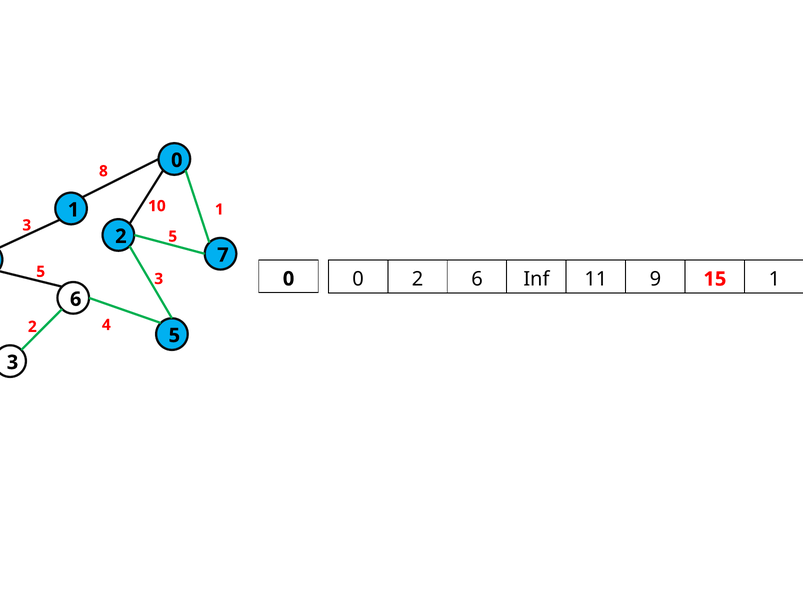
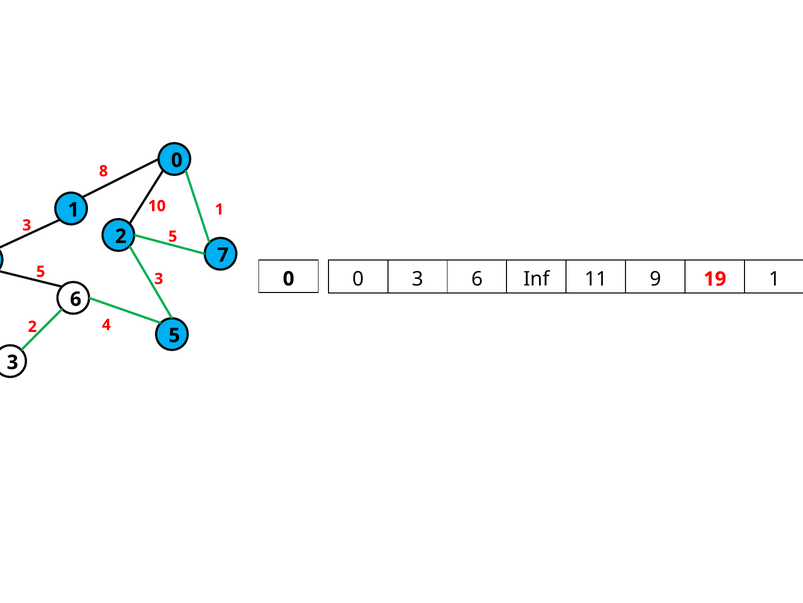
0 2: 2 -> 3 (418, 279)
15: 15 -> 19 (715, 279)
